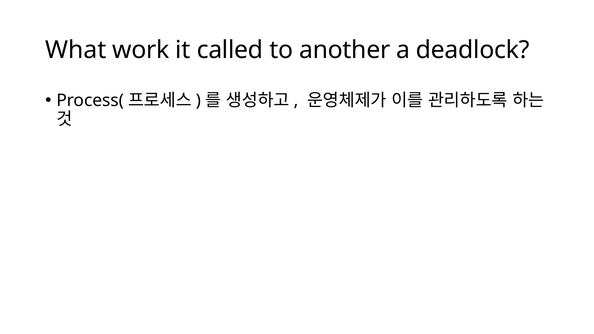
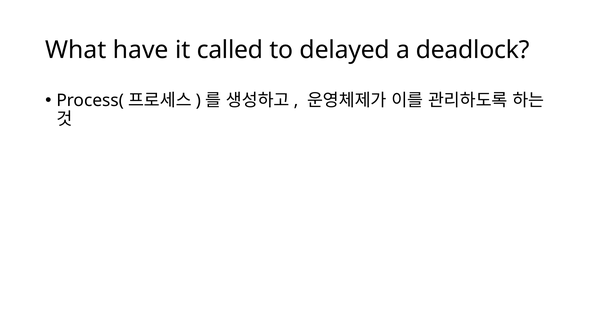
work: work -> have (141, 50)
another: another -> delayed (345, 50)
